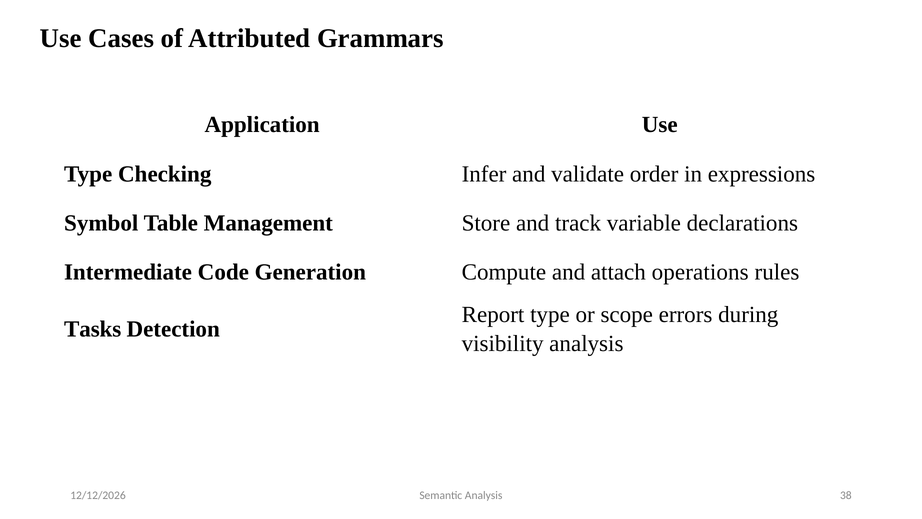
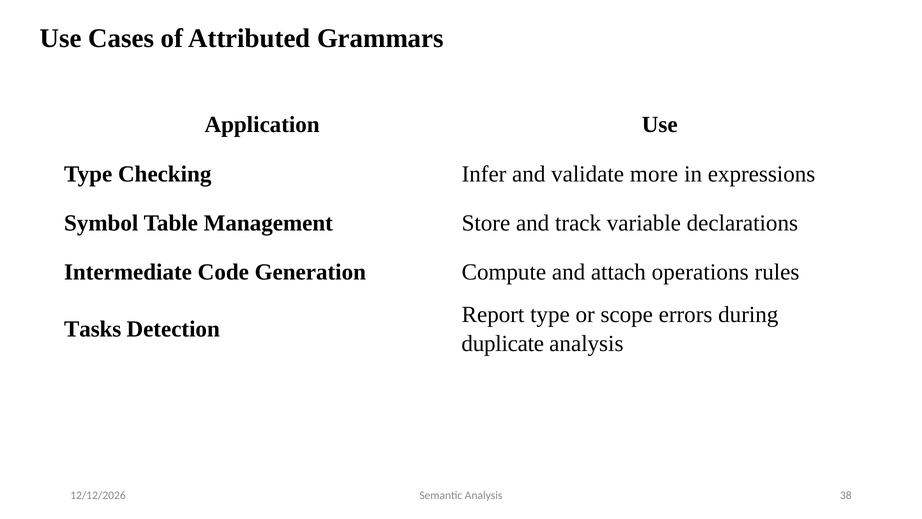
order: order -> more (654, 174)
visibility: visibility -> duplicate (503, 344)
